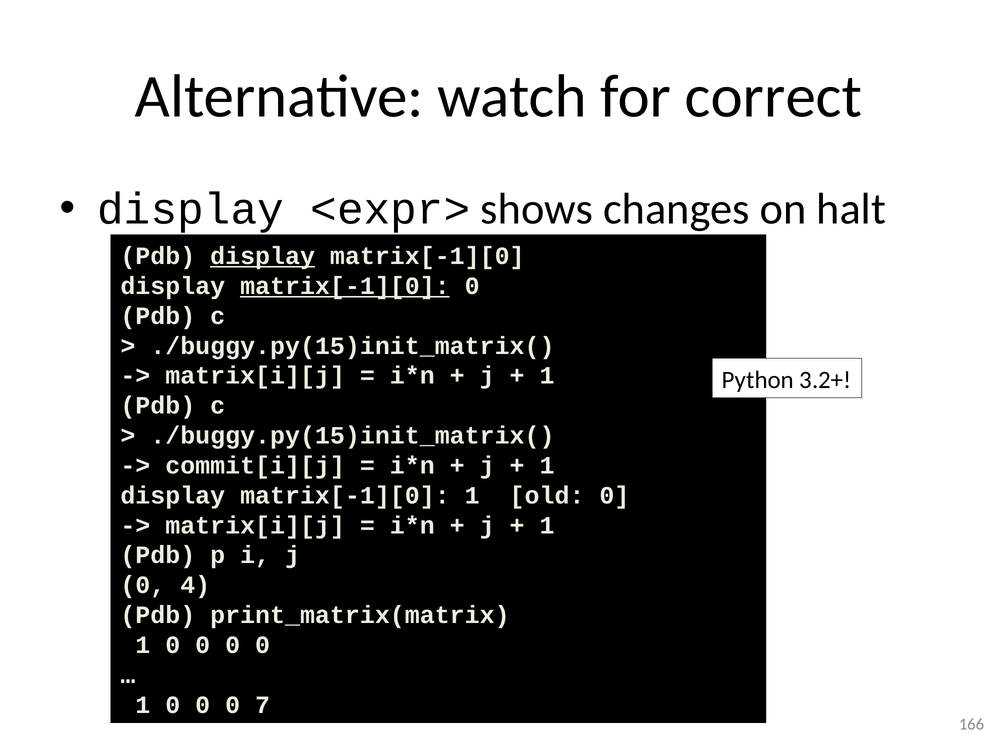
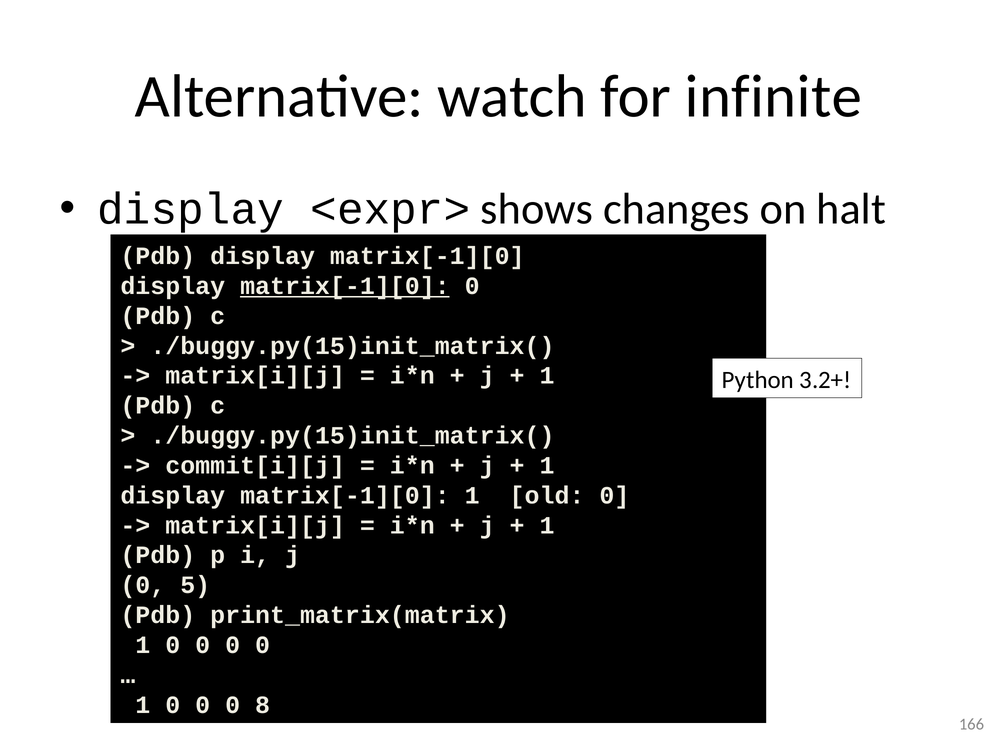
correct: correct -> infinite (773, 97)
display underline: present -> none (263, 256)
4: 4 -> 5 (195, 586)
7: 7 -> 8 (263, 705)
